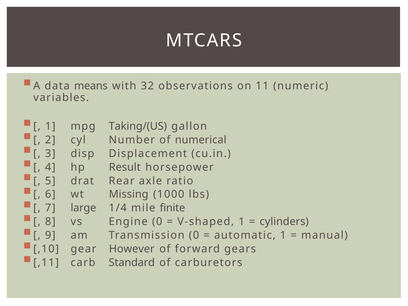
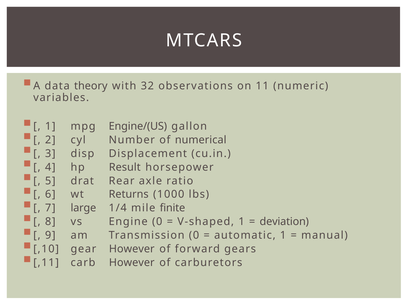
means: means -> theory (91, 86)
Taking/(US: Taking/(US -> Engine/(US (138, 126)
Missing: Missing -> Returns (129, 194)
cylinders: cylinders -> deviation (284, 222)
carb Standard: Standard -> However (132, 263)
